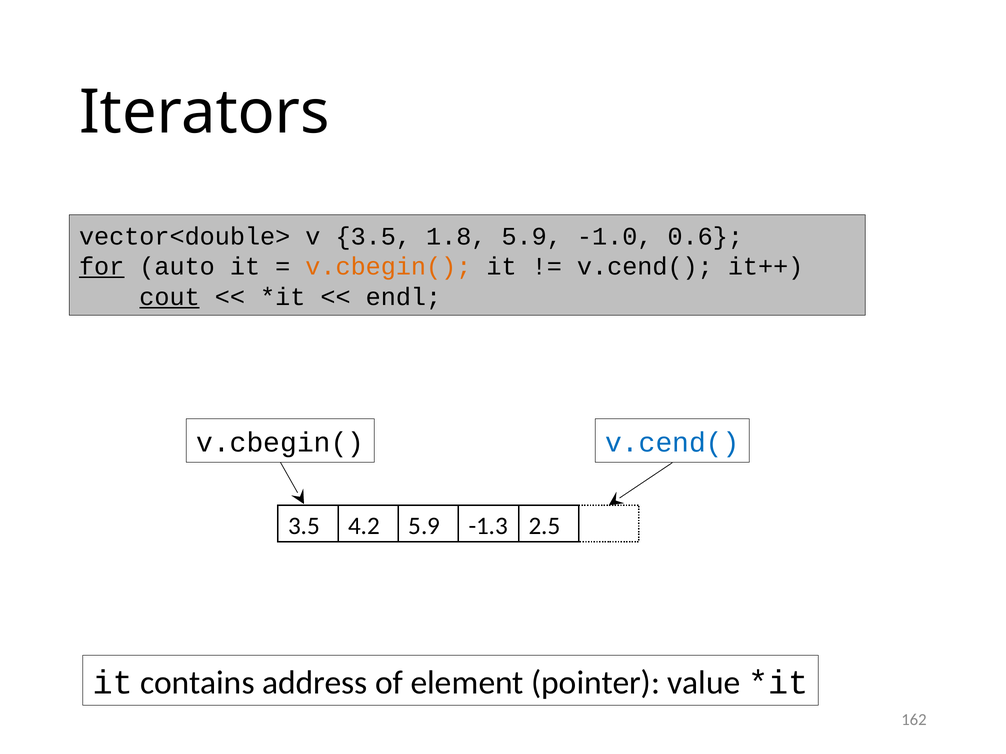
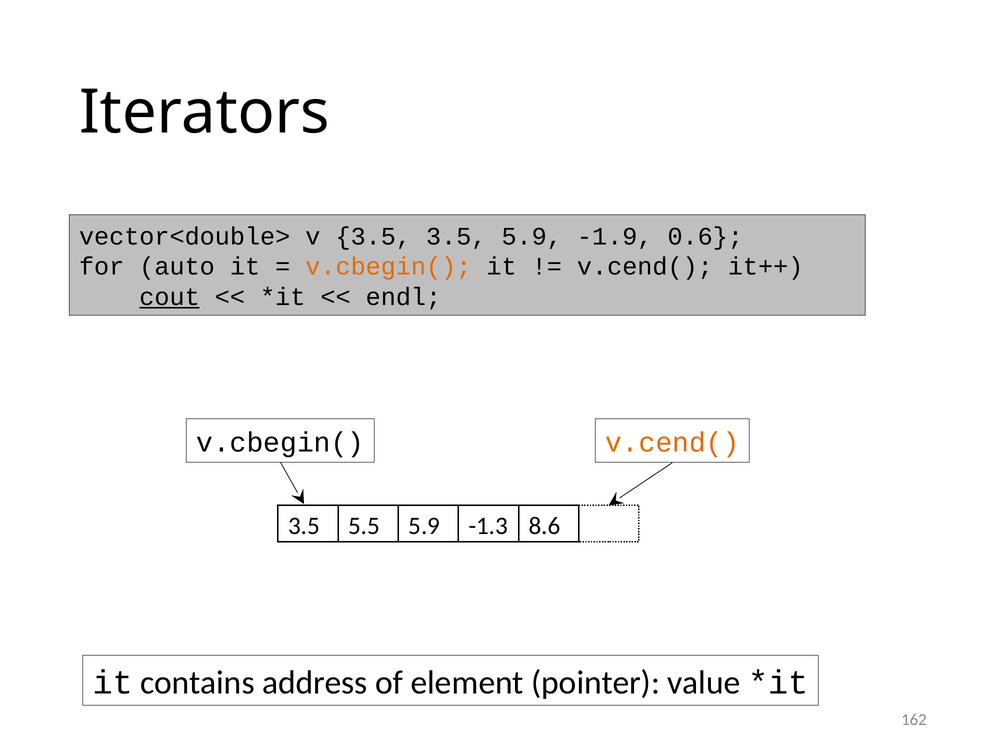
3.5 1.8: 1.8 -> 3.5 (456, 237)
-1.0: -1.0 -> -1.9 (615, 237)
for underline: present -> none (102, 267)
v.cend( colour: blue -> orange (672, 443)
4.2: 4.2 -> 5.5 (364, 526)
2.5: 2.5 -> 8.6 (545, 526)
